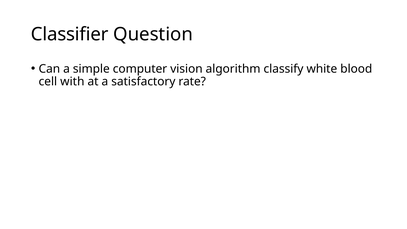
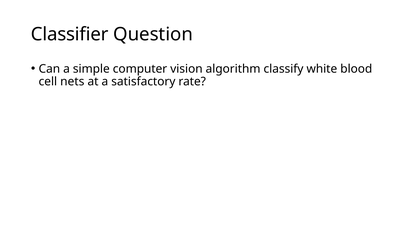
with: with -> nets (72, 82)
